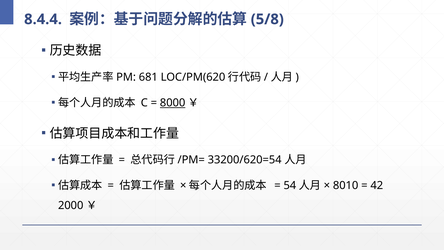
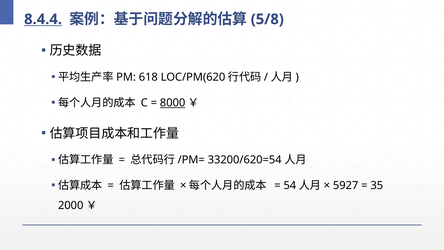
8.4.4 underline: none -> present (43, 19)
681: 681 -> 618 (148, 77)
8010: 8010 -> 5927 (346, 185)
42: 42 -> 35 (377, 185)
